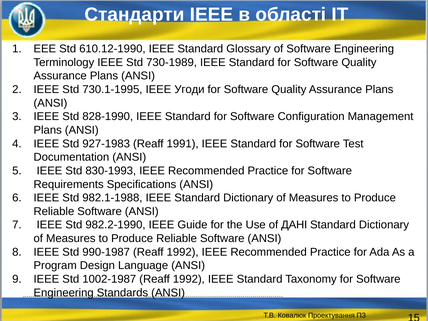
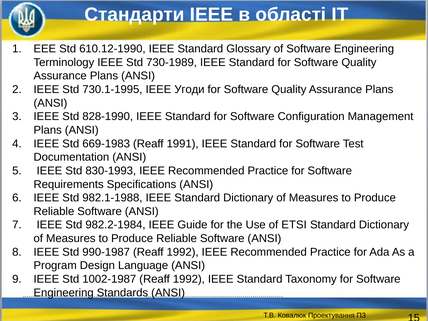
927-1983: 927-1983 -> 669-1983 (106, 144)
982.2-1990: 982.2-1990 -> 982.2-1984 (115, 225)
ДАНІ: ДАНІ -> ETSI (294, 225)
